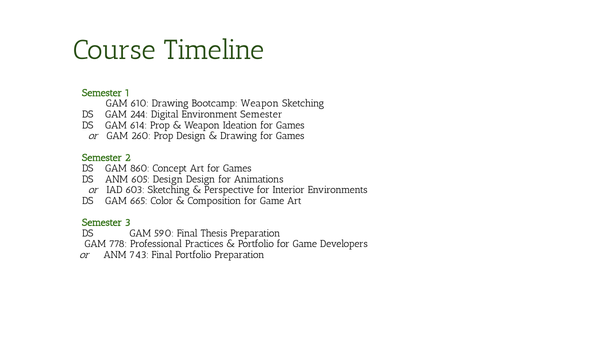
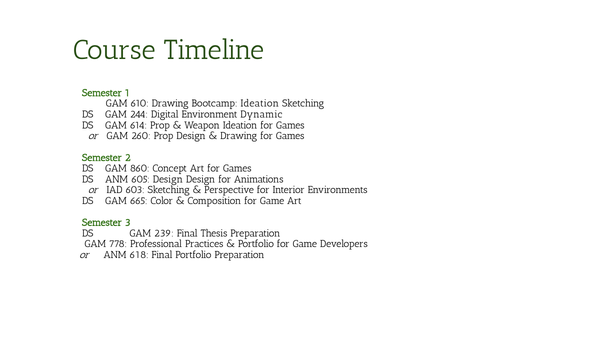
Bootcamp Weapon: Weapon -> Ideation (260, 103)
Environment Semester: Semester -> Dynamic (261, 114)
590: 590 -> 239 (164, 233)
743: 743 -> 618 (139, 255)
